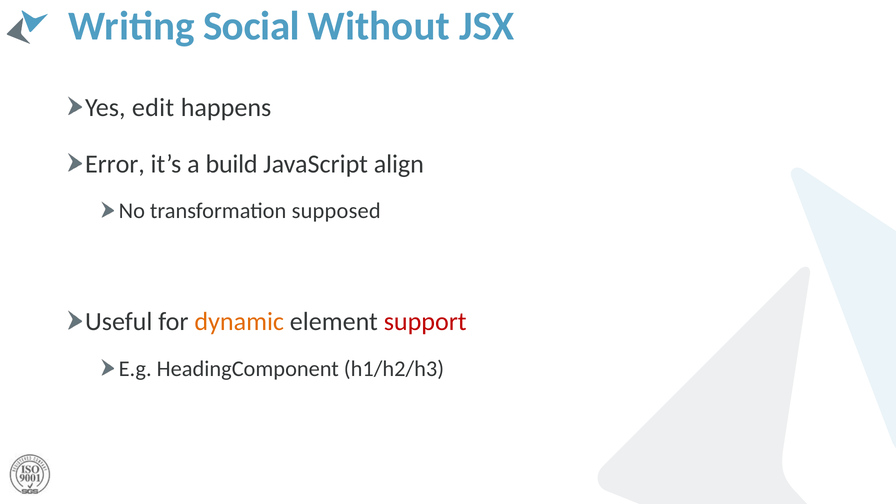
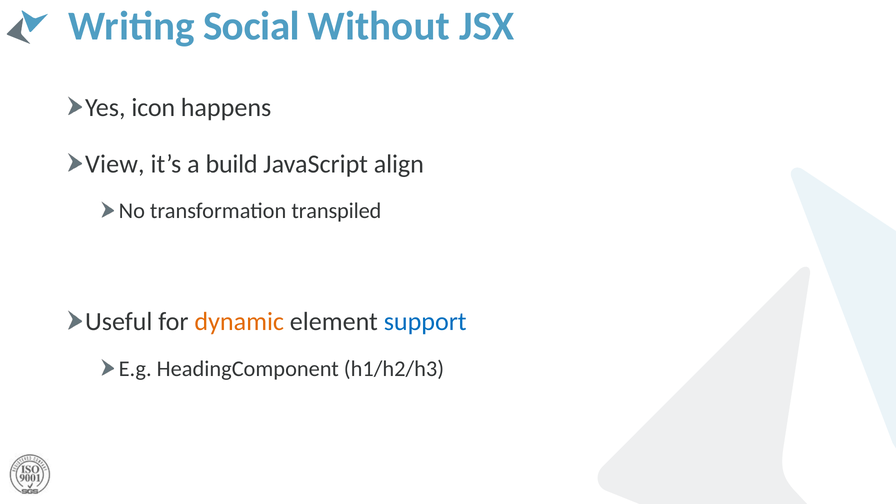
edit: edit -> icon (153, 108)
Error: Error -> View (115, 164)
supposed: supposed -> transpiled (336, 211)
support colour: red -> blue (425, 322)
